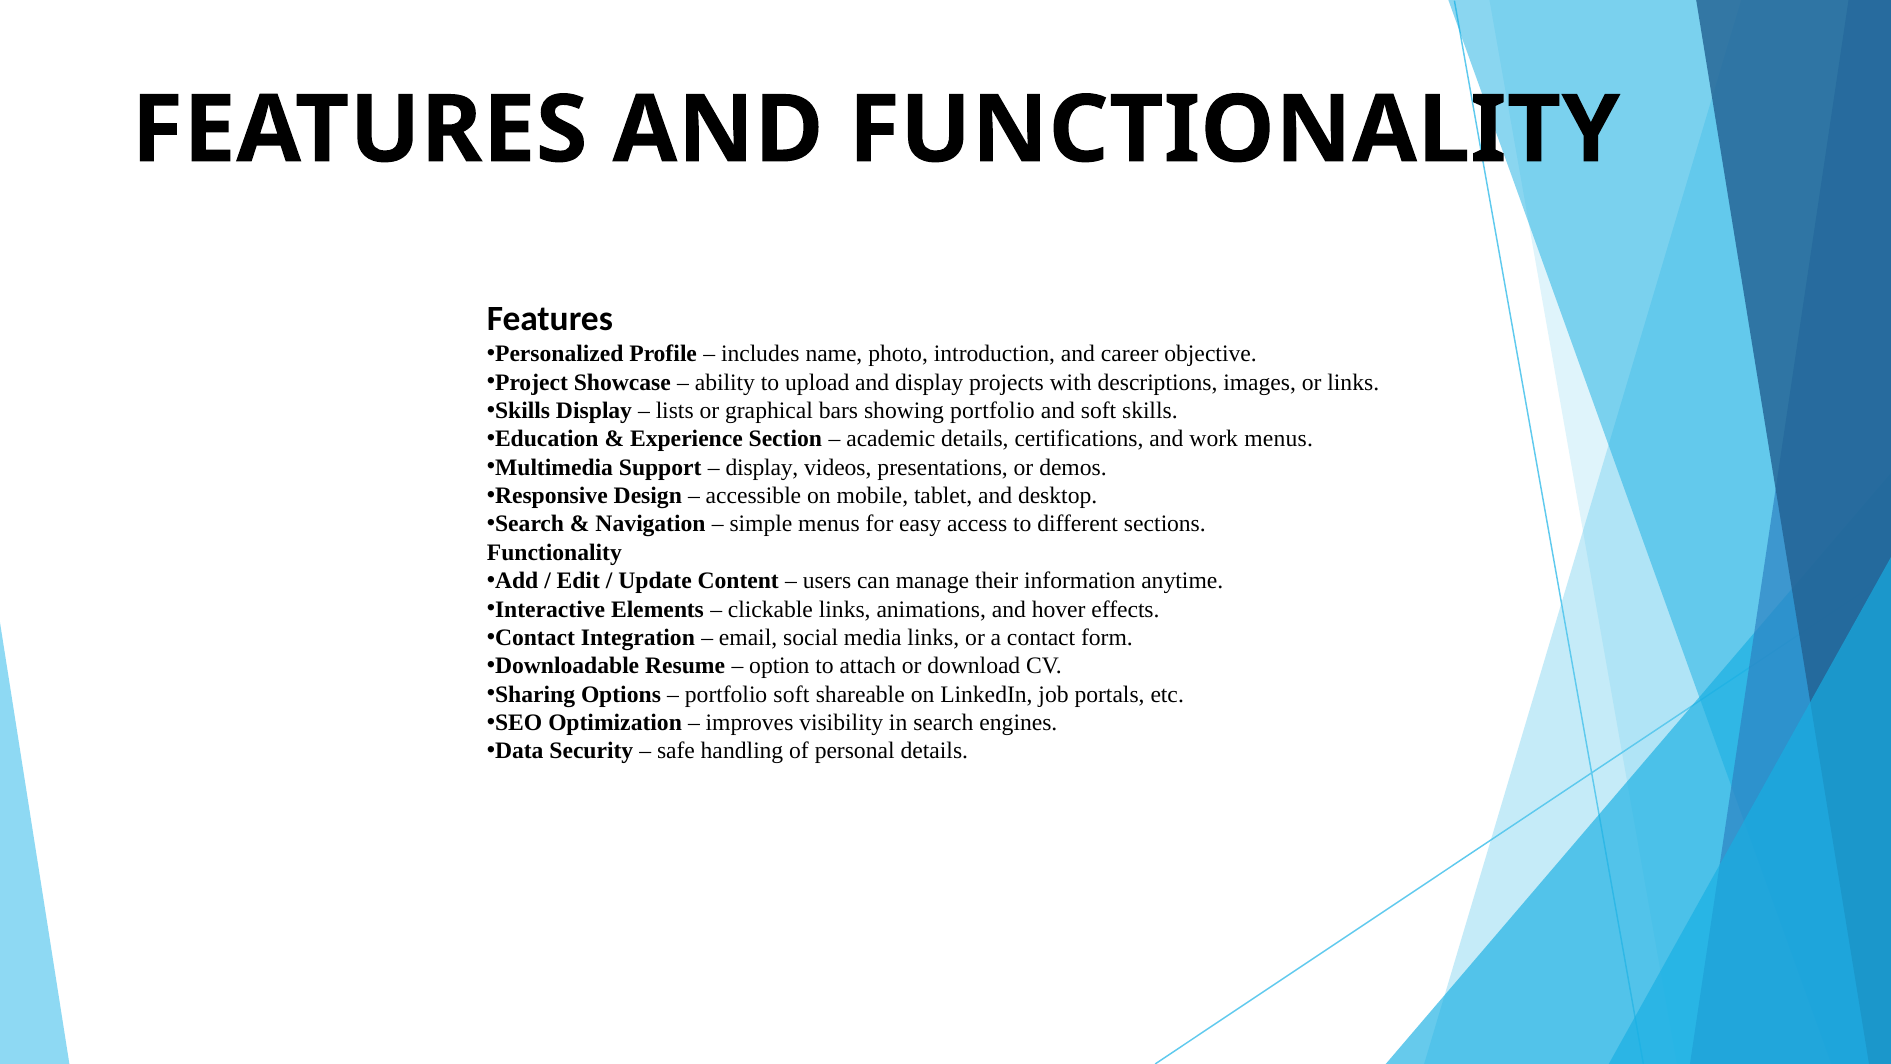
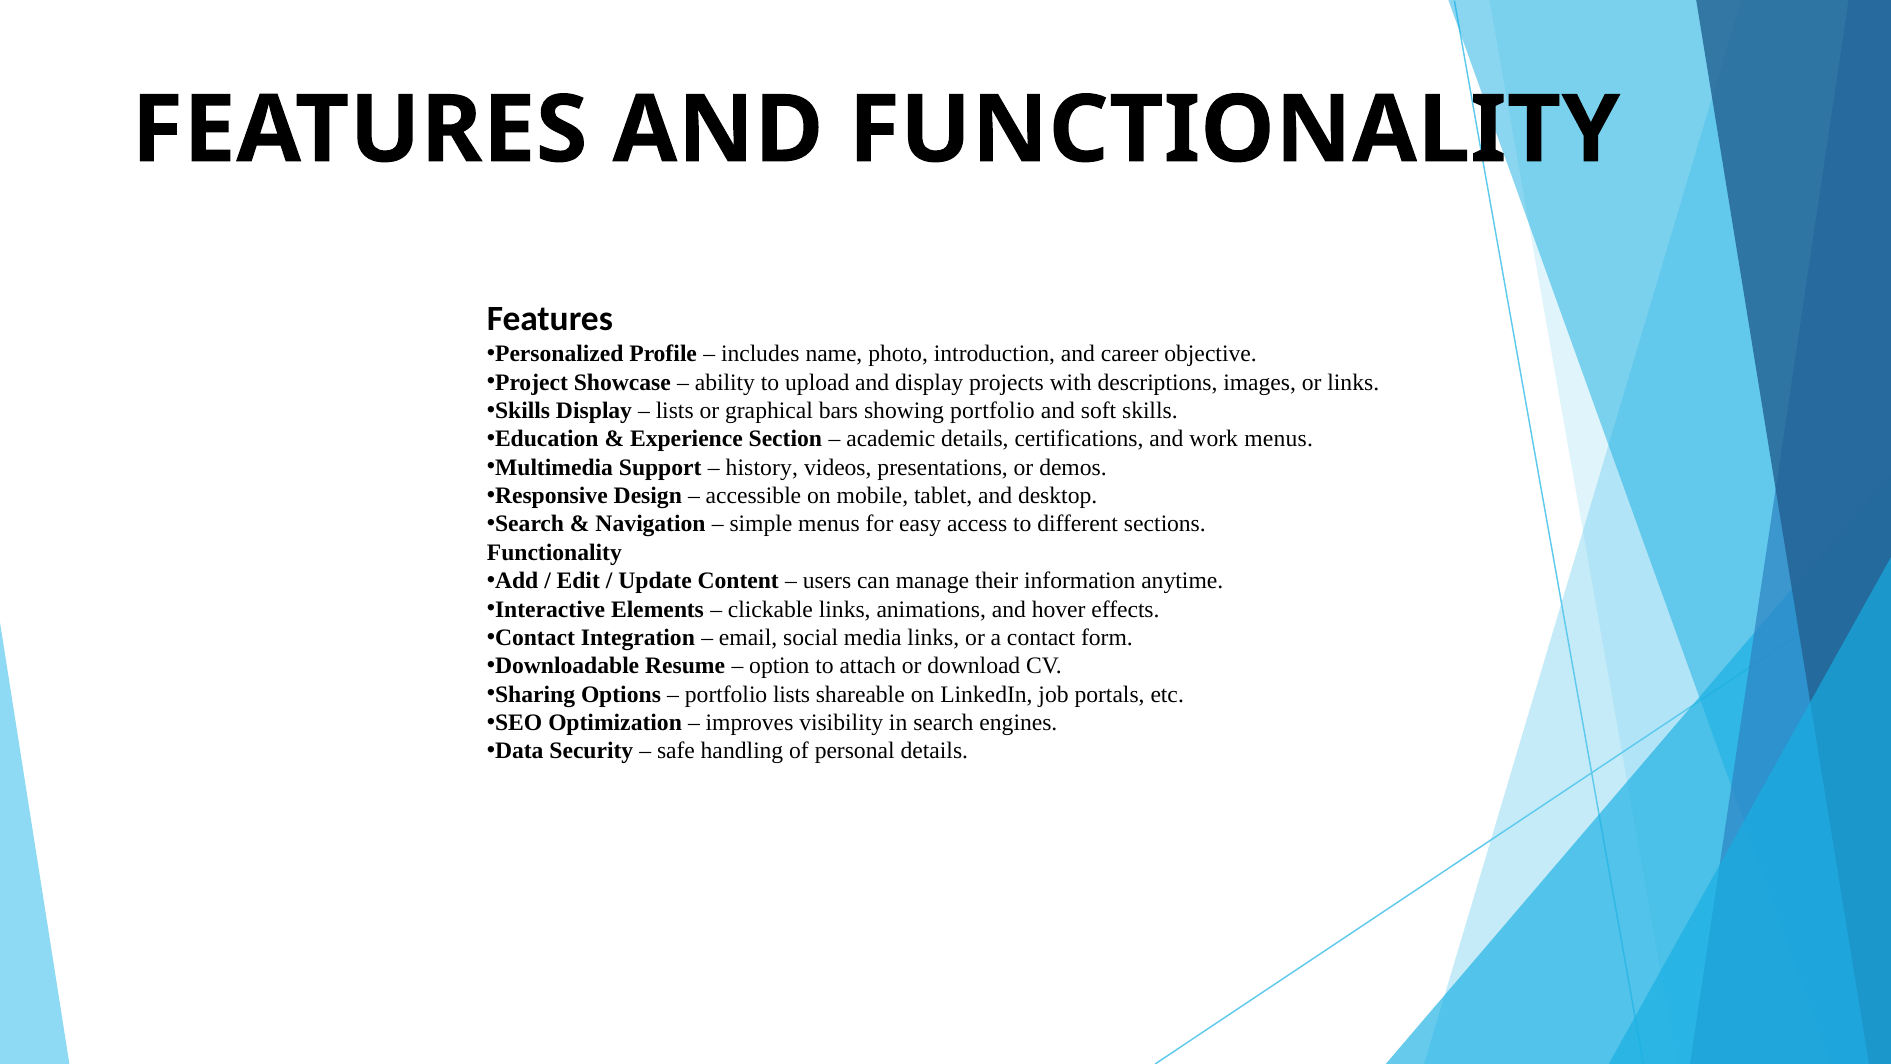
display: display -> history (762, 467)
portfolio soft: soft -> lists (792, 694)
